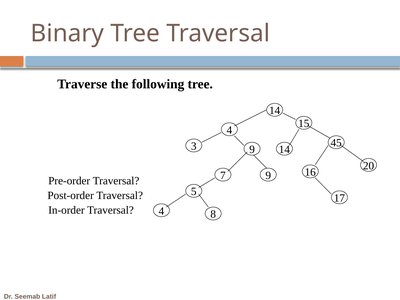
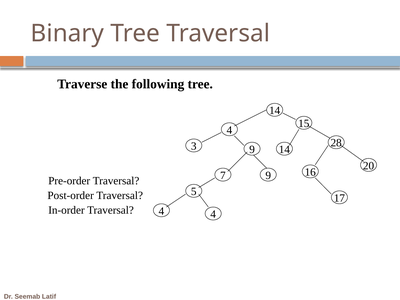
45: 45 -> 28 (336, 143)
4 8: 8 -> 4 (213, 214)
